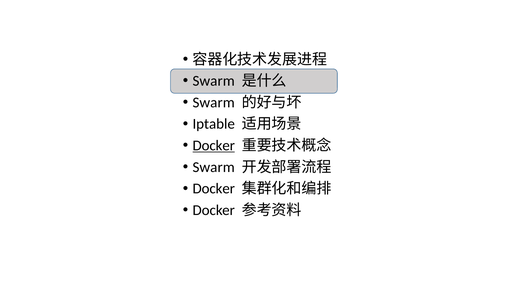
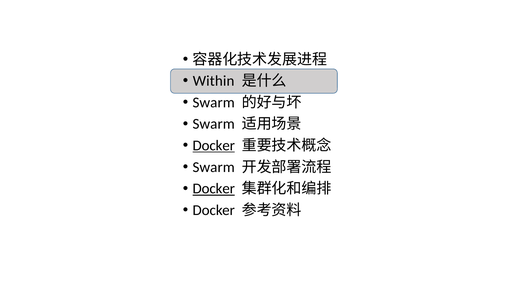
Swarm: Swarm -> Within (214, 81)
Iptable: Iptable -> Swarm (214, 124)
Docker underline: none -> present (214, 188)
